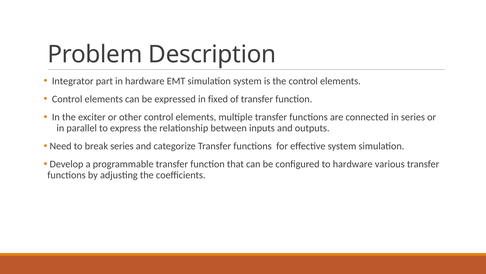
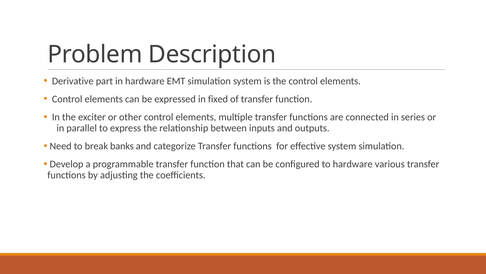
Integrator: Integrator -> Derivative (73, 81)
break series: series -> banks (122, 146)
